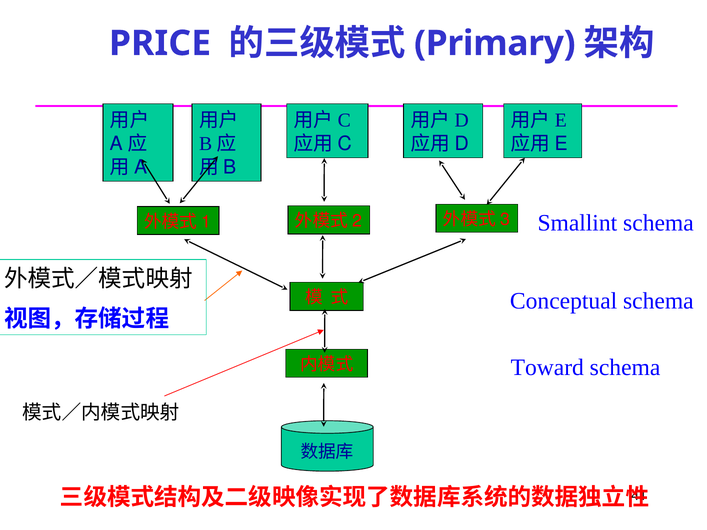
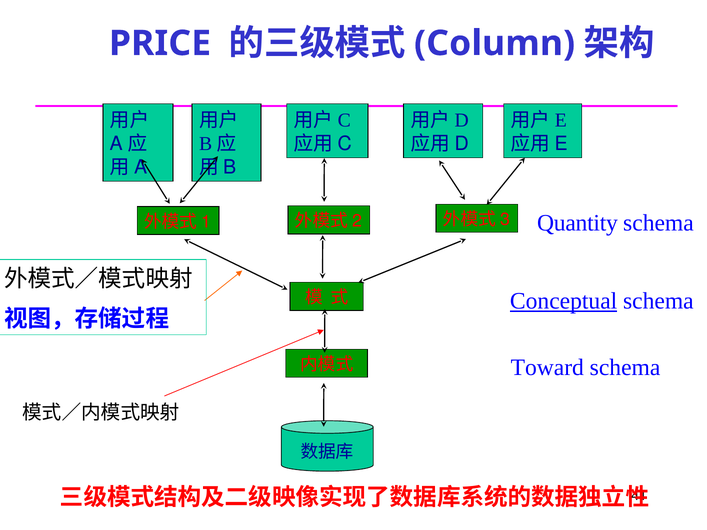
Primary: Primary -> Column (495, 43)
Smallint: Smallint -> Quantity (577, 223)
Conceptual underline: none -> present (564, 301)
